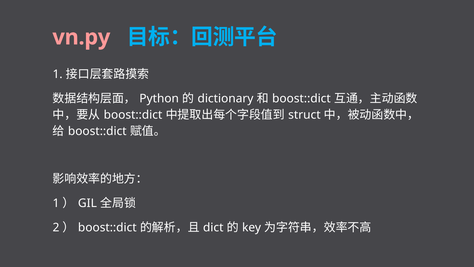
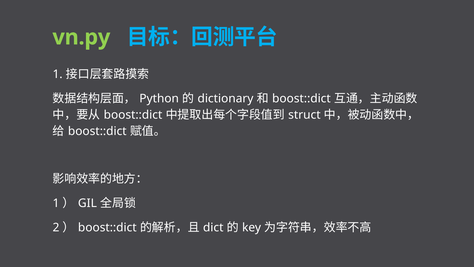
vn.py colour: pink -> light green (81, 37)
